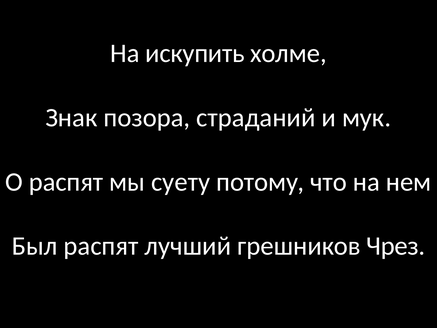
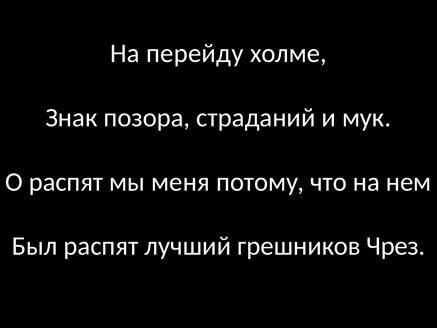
искупить: искупить -> перейду (195, 53)
суету: суету -> меня (180, 182)
